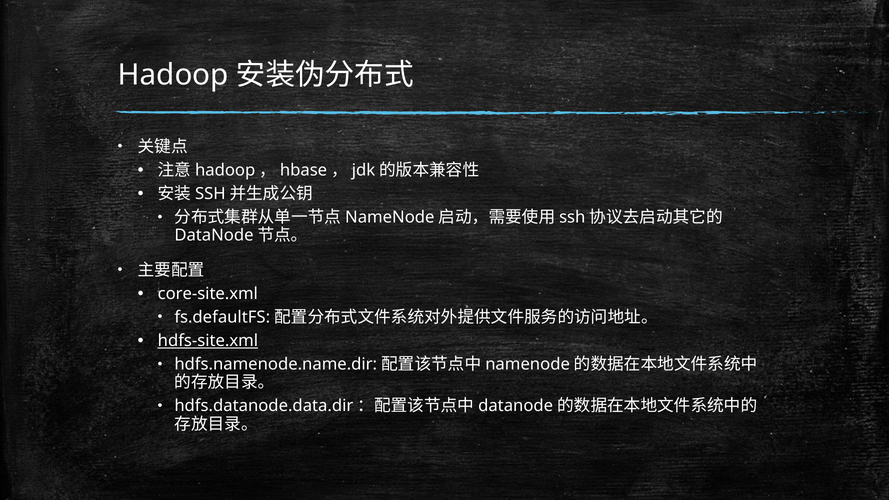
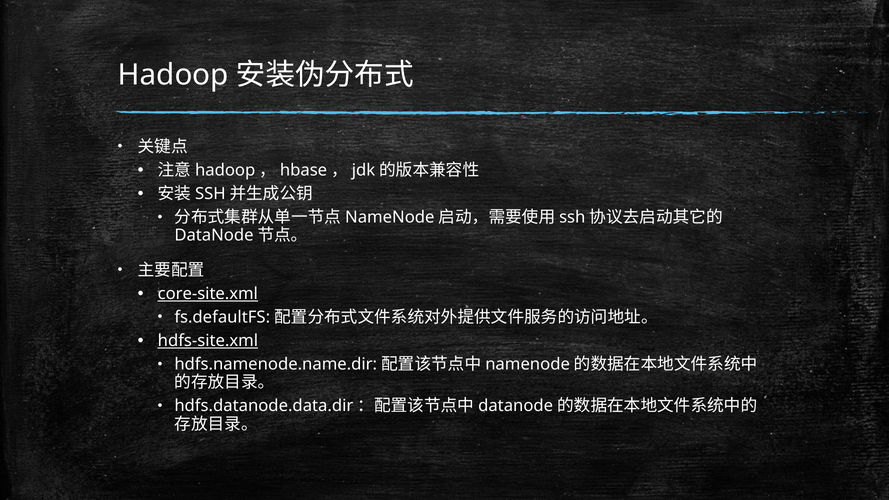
core-site.xml underline: none -> present (208, 294)
